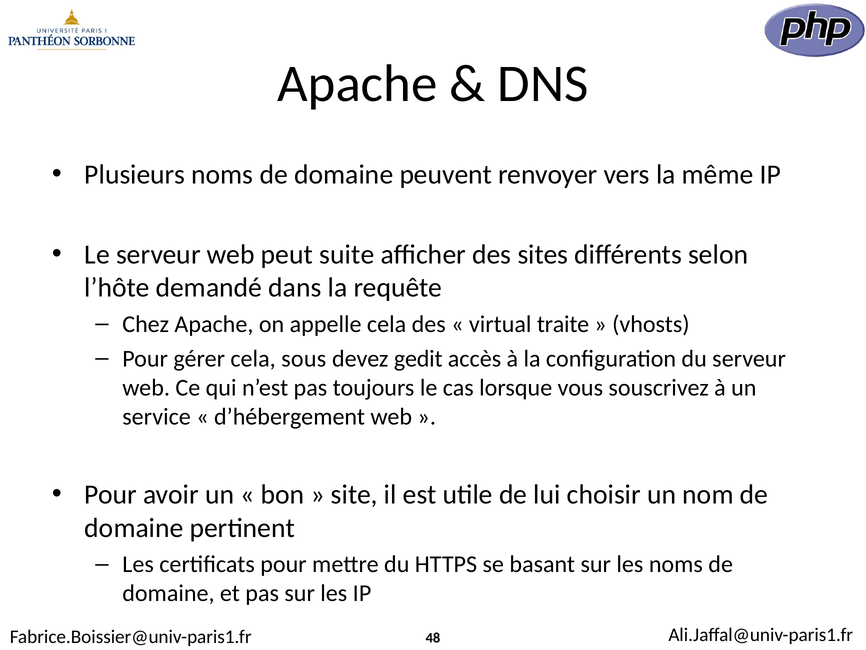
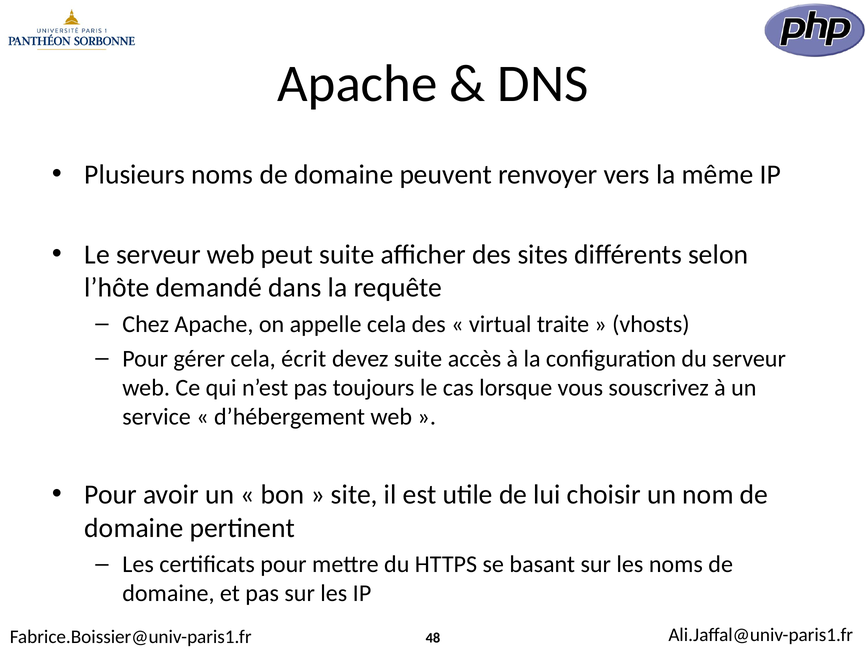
sous: sous -> écrit (304, 359)
devez gedit: gedit -> suite (418, 359)
